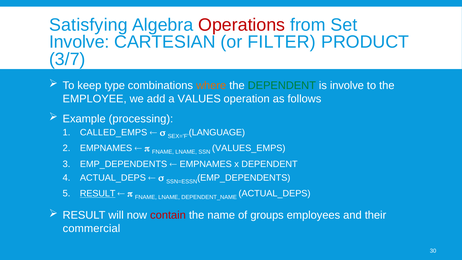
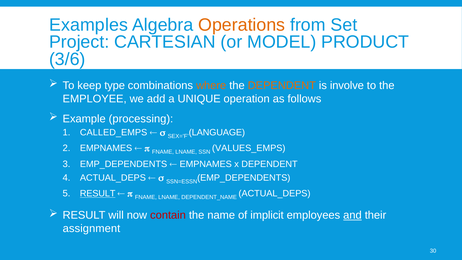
Satisfying: Satisfying -> Examples (89, 25)
Operations colour: red -> orange (242, 25)
Involve: Involve -> Project (79, 42)
FILTER: FILTER -> MODEL (282, 42)
3/7: 3/7 -> 3/6 (67, 59)
DEPENDENT colour: green -> orange (282, 85)
VALUES: VALUES -> UNIQUE (199, 99)
groups: groups -> implicit (267, 215)
and underline: none -> present (352, 215)
commercial: commercial -> assignment (91, 228)
